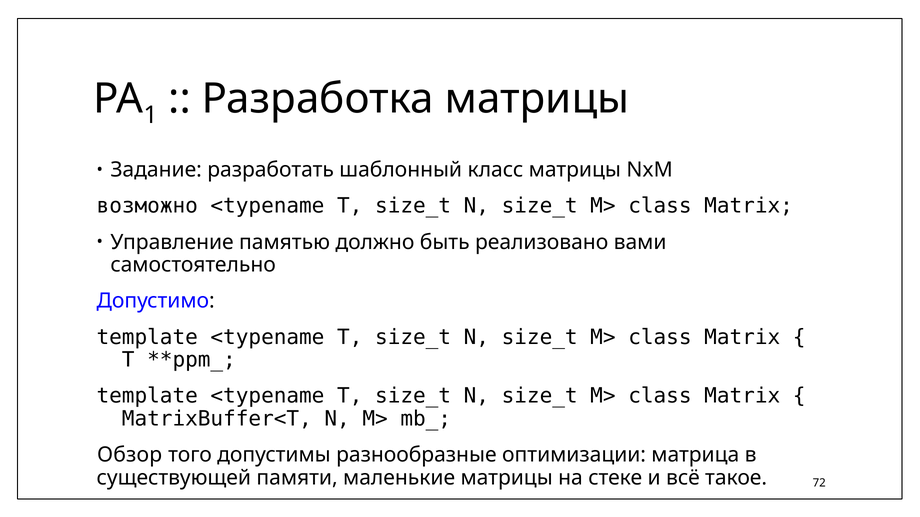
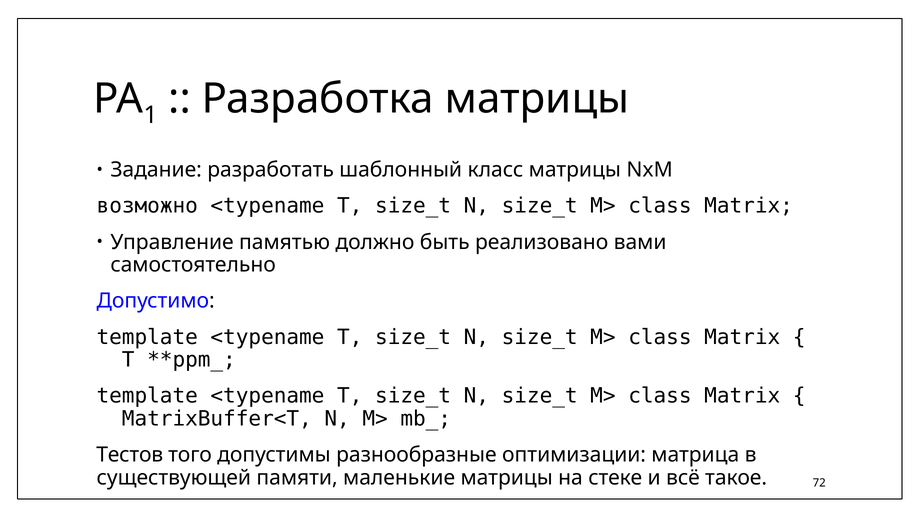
Обзор: Обзор -> Тестов (130, 455)
